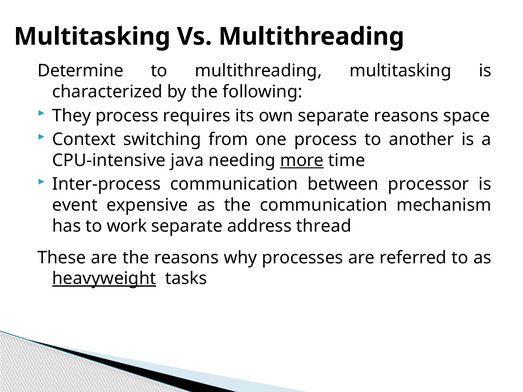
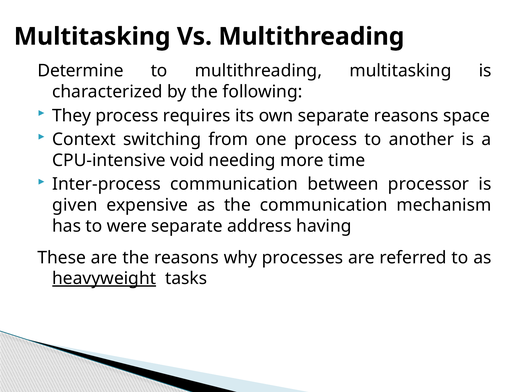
java: java -> void (187, 160)
more underline: present -> none (302, 160)
event: event -> given (75, 205)
work: work -> were (127, 226)
thread: thread -> having (324, 226)
